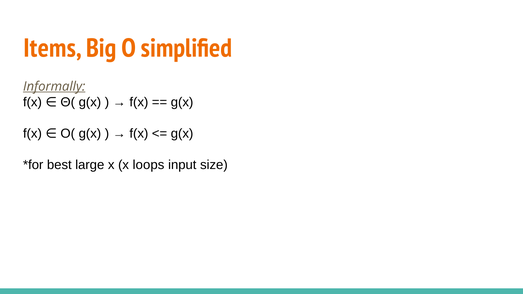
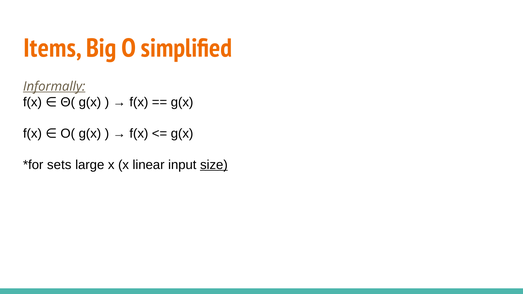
best: best -> sets (59, 165)
loops: loops -> linear (149, 165)
size underline: none -> present (214, 165)
